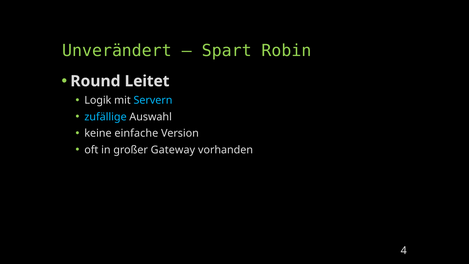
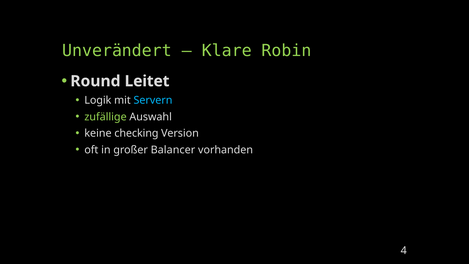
Spart: Spart -> Klare (227, 51)
zufällige colour: light blue -> light green (106, 117)
einfache: einfache -> checking (136, 133)
Gateway: Gateway -> Balancer (173, 150)
